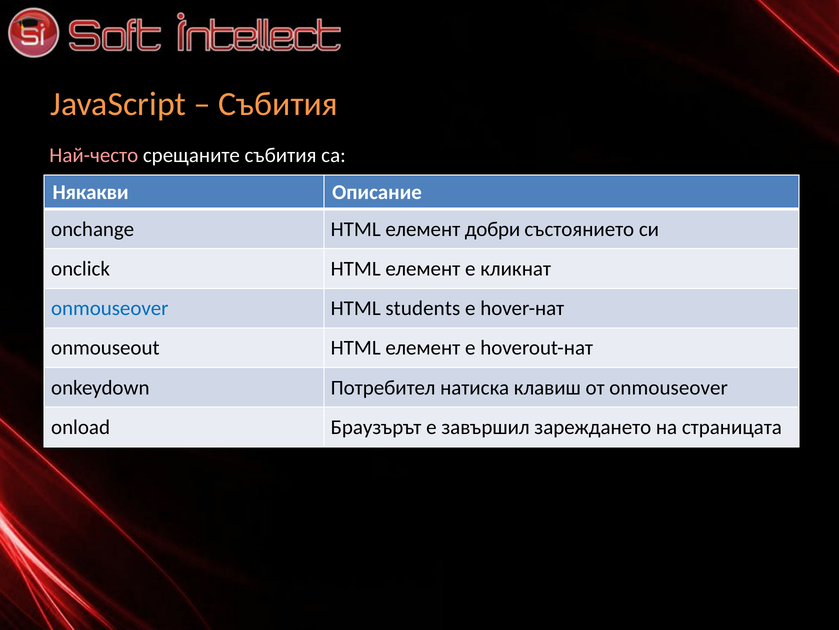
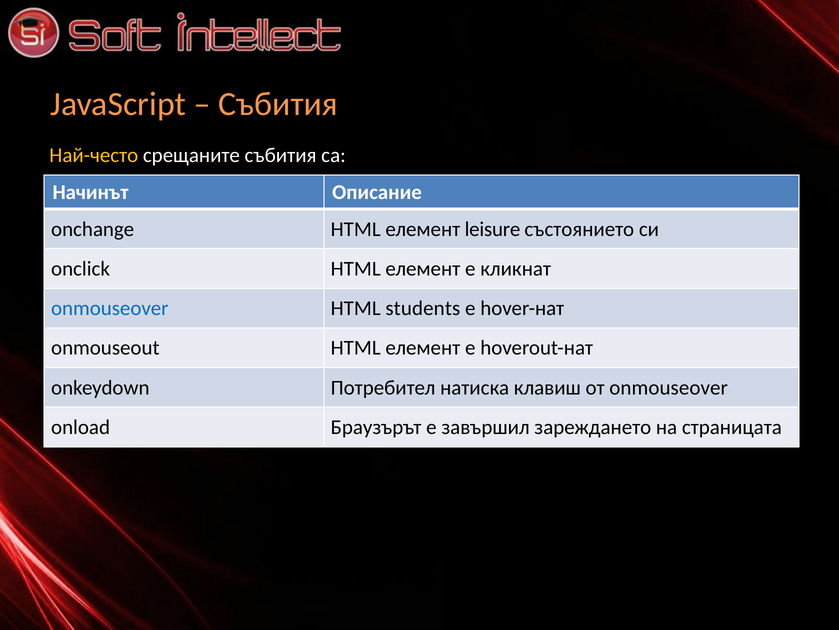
Най-често colour: pink -> yellow (94, 155)
Някакви: Някакви -> Начинът (91, 192)
добри: добри -> leisure (493, 229)
